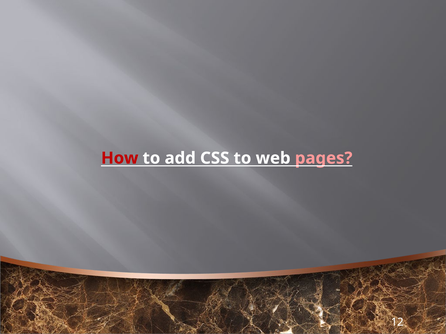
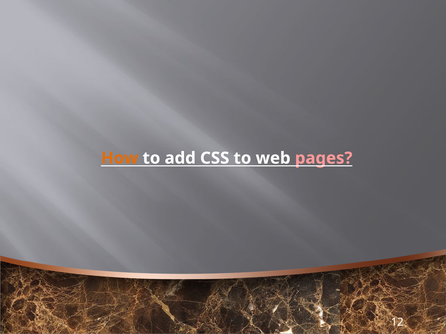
How colour: red -> orange (120, 158)
